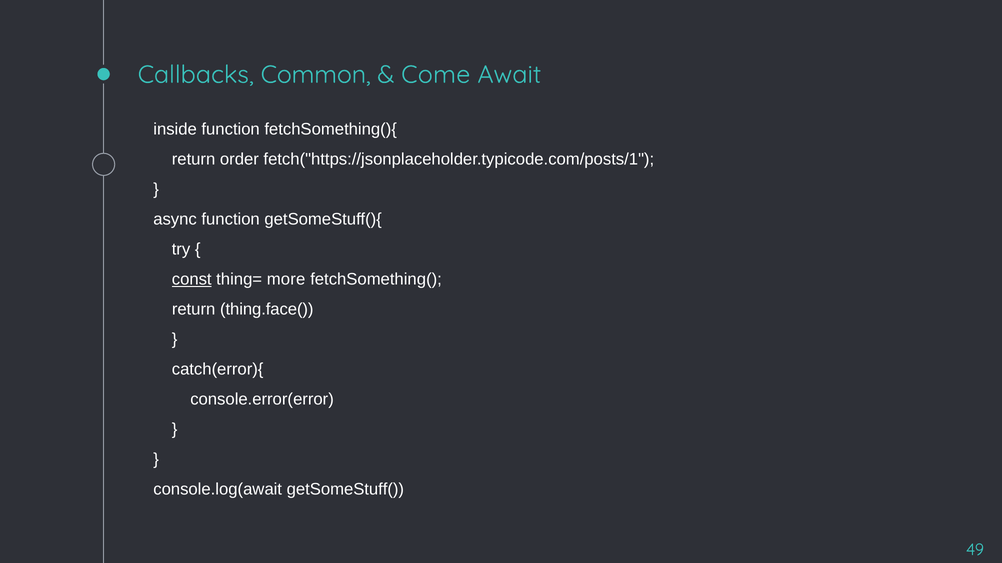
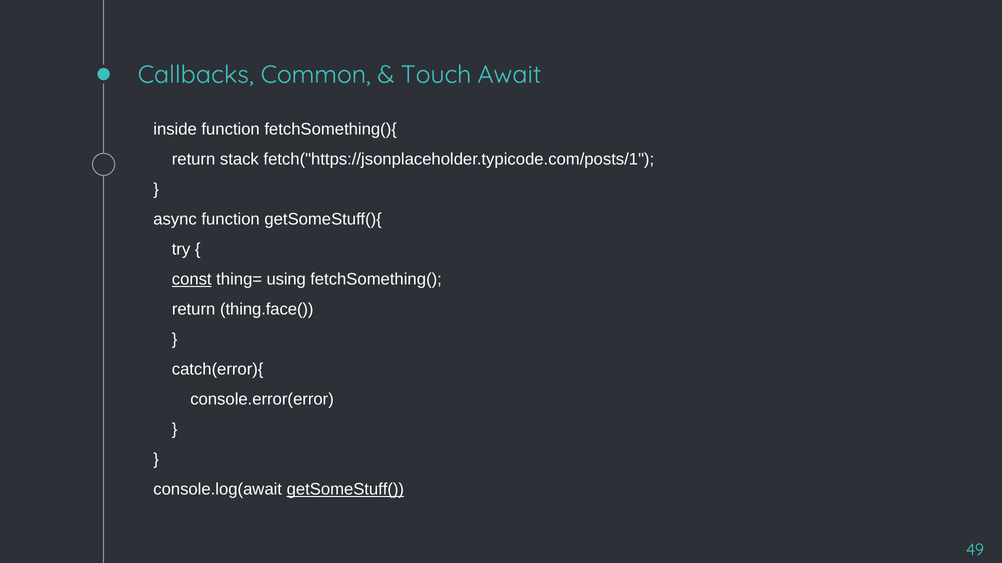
Come: Come -> Touch (436, 75)
order: order -> stack (239, 159)
more: more -> using (286, 280)
getSomeStuff( underline: none -> present (345, 490)
